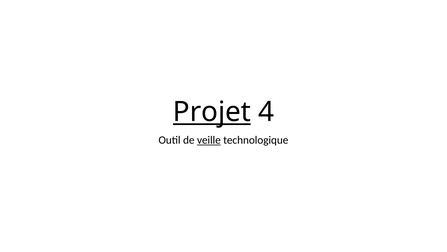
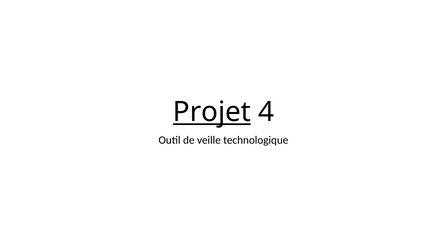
veille underline: present -> none (209, 140)
